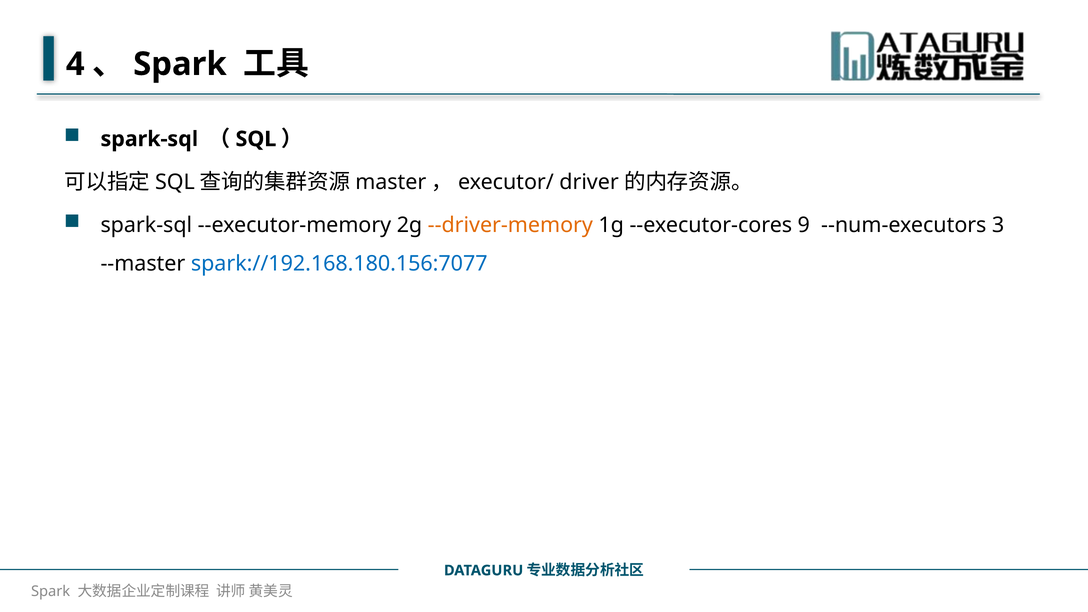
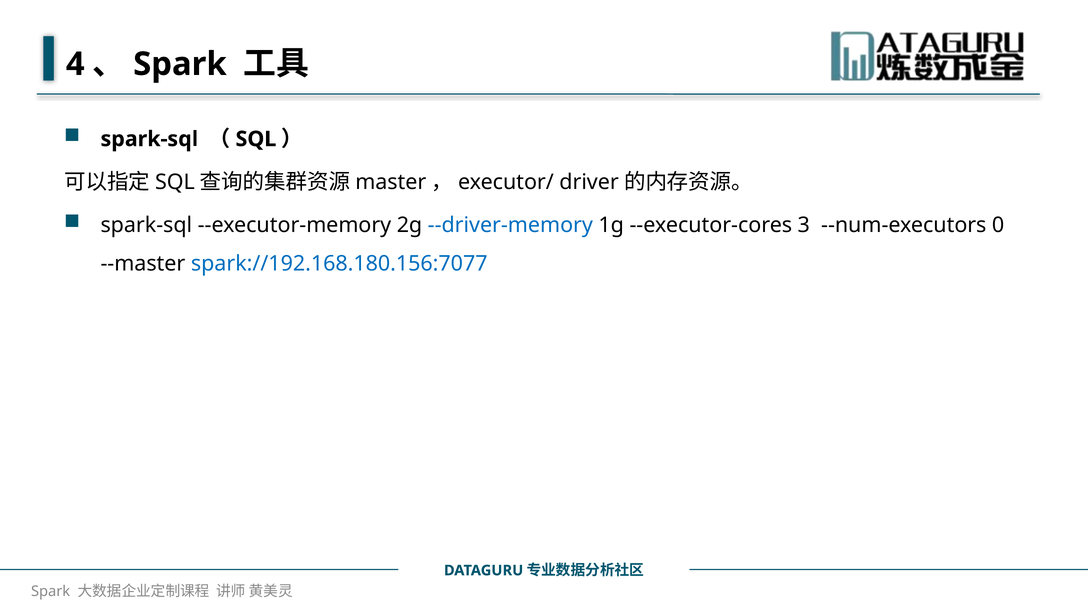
--driver-memory colour: orange -> blue (510, 225)
9: 9 -> 3 (804, 225)
3: 3 -> 0 (998, 225)
